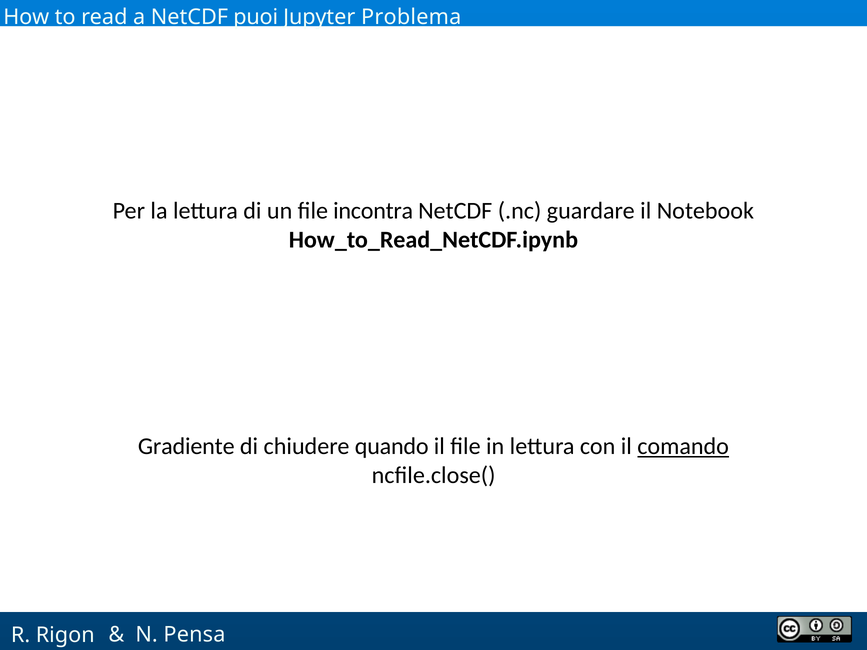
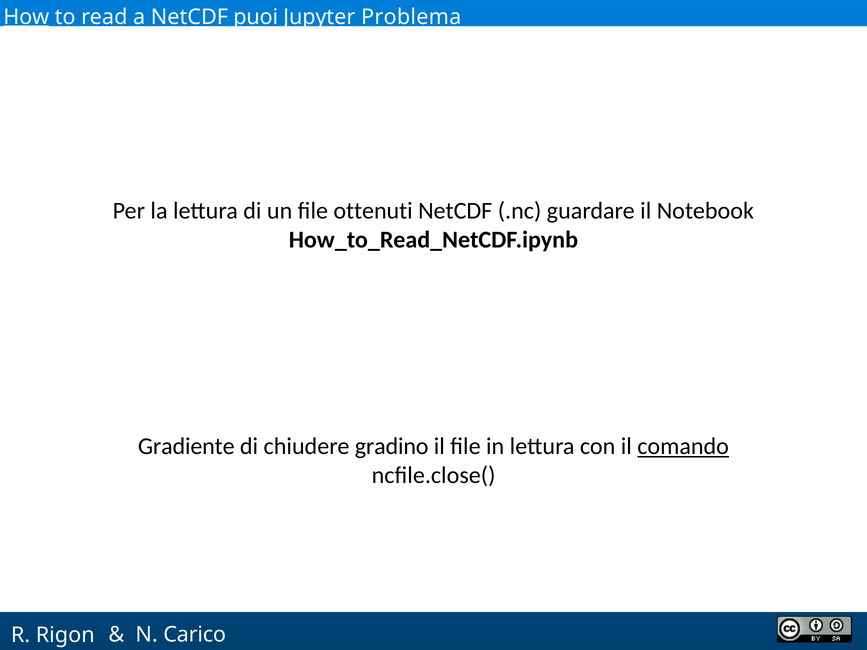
How underline: none -> present (26, 17)
incontra: incontra -> ottenuti (373, 211)
quando: quando -> gradino (392, 447)
Pensa: Pensa -> Carico (195, 635)
